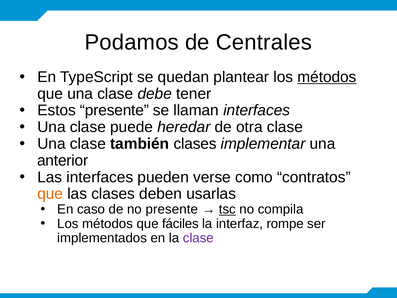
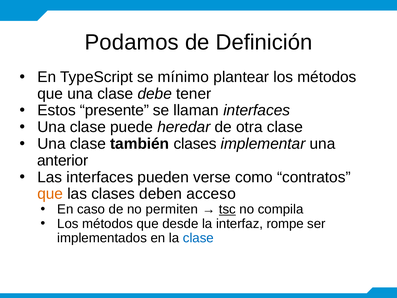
Centrales: Centrales -> Definición (264, 42)
quedan: quedan -> mínimo (183, 77)
métodos underline: present -> none (327, 77)
usarlas: usarlas -> acceso (211, 194)
no presente: presente -> permiten (172, 209)
fáciles: fáciles -> desde (180, 223)
clase colour: purple -> blue (198, 238)
